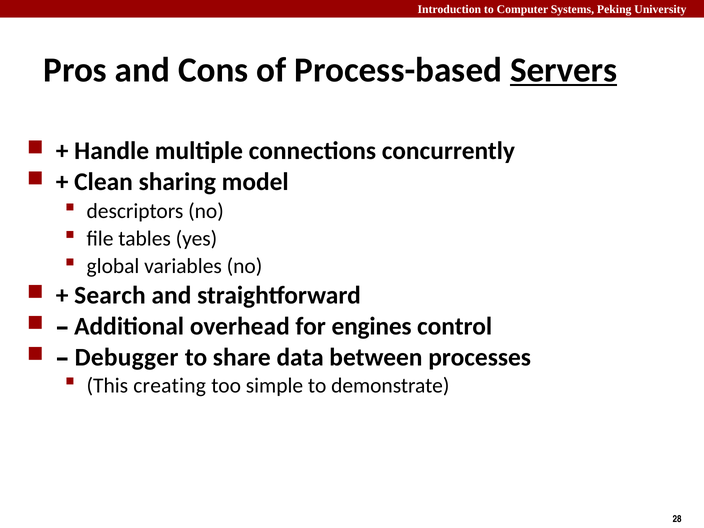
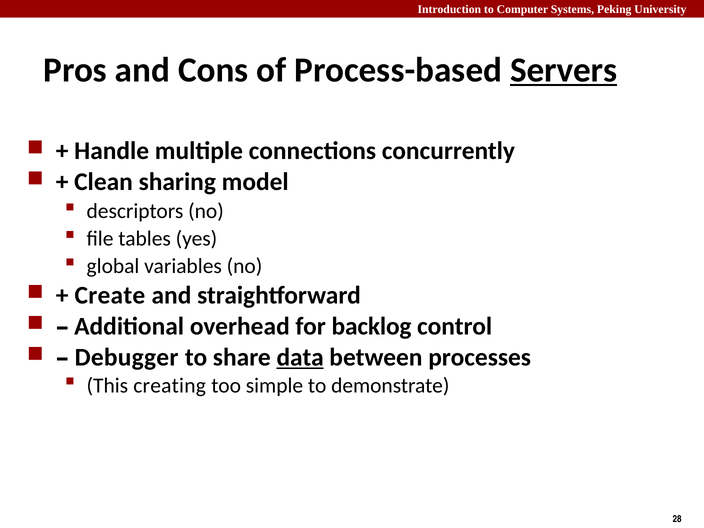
Search: Search -> Create (110, 295)
engines: engines -> backlog (372, 326)
data underline: none -> present (300, 357)
